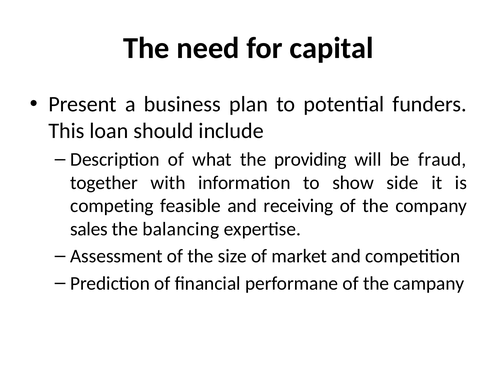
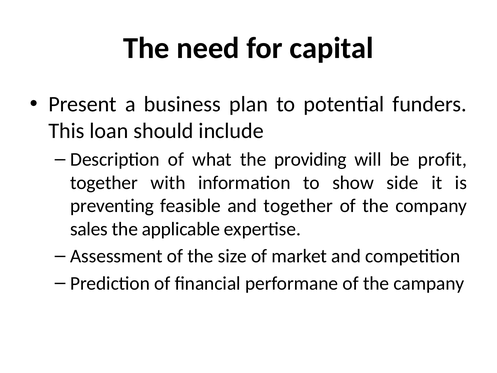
fraud: fraud -> profit (442, 159)
competing: competing -> preventing (112, 206)
and receiving: receiving -> together (298, 206)
balancing: balancing -> applicable (181, 229)
